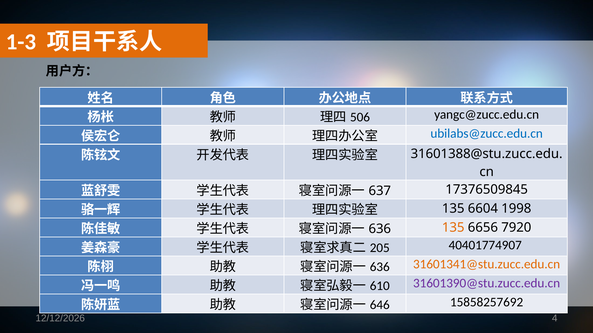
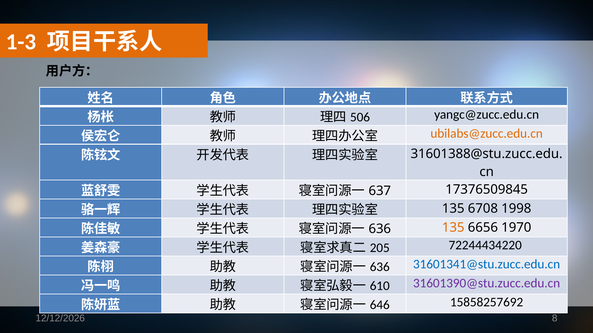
ubilabs@zucc.edu.cn colour: blue -> orange (487, 134)
6604: 6604 -> 6708 (483, 209)
7920: 7920 -> 1970 (516, 228)
40401774907: 40401774907 -> 72244434220 (485, 246)
31601341@stu.zucc.edu.cn colour: orange -> blue (487, 265)
4: 4 -> 8 (555, 319)
